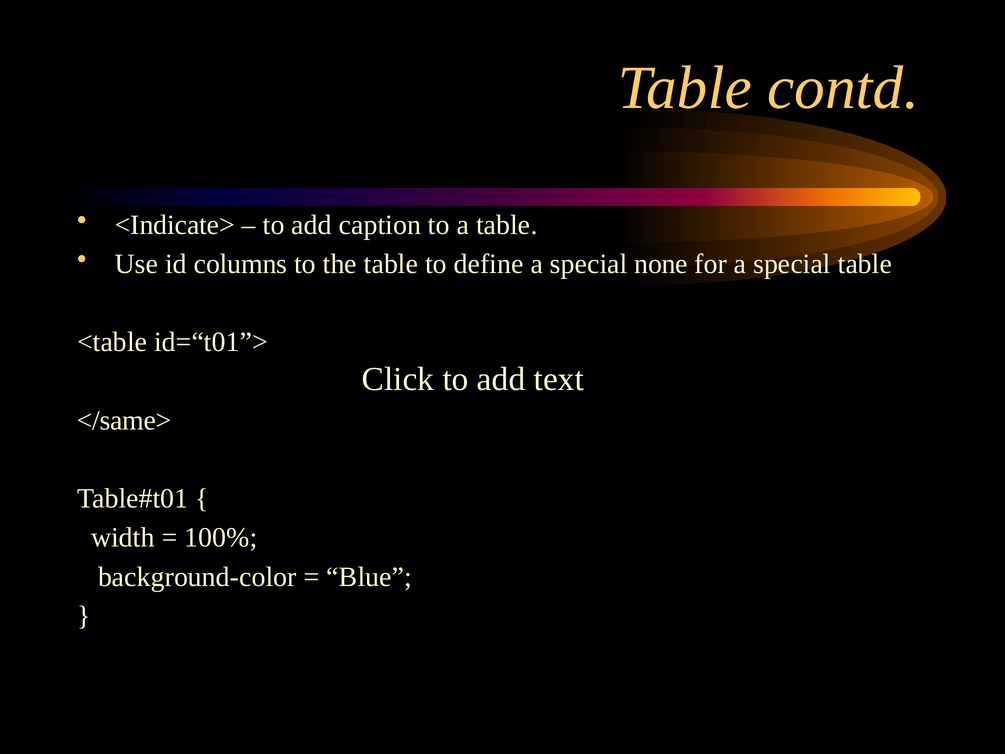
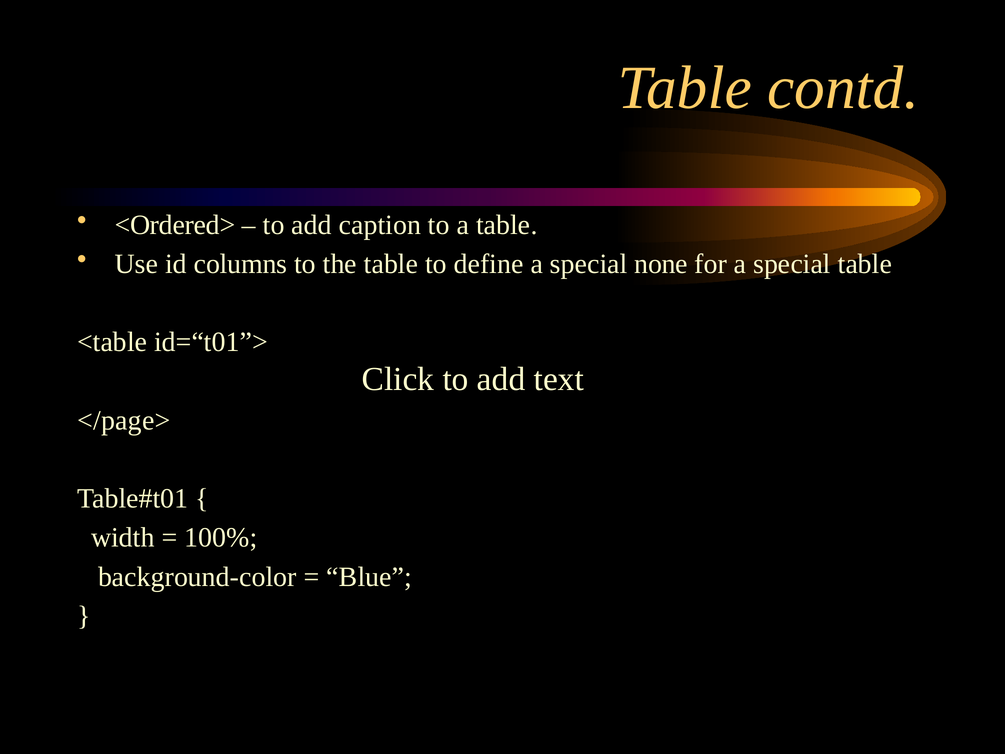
<Indicate>: <Indicate> -> <Ordered> (175, 225)
</same>: </same> -> </page> (124, 420)
